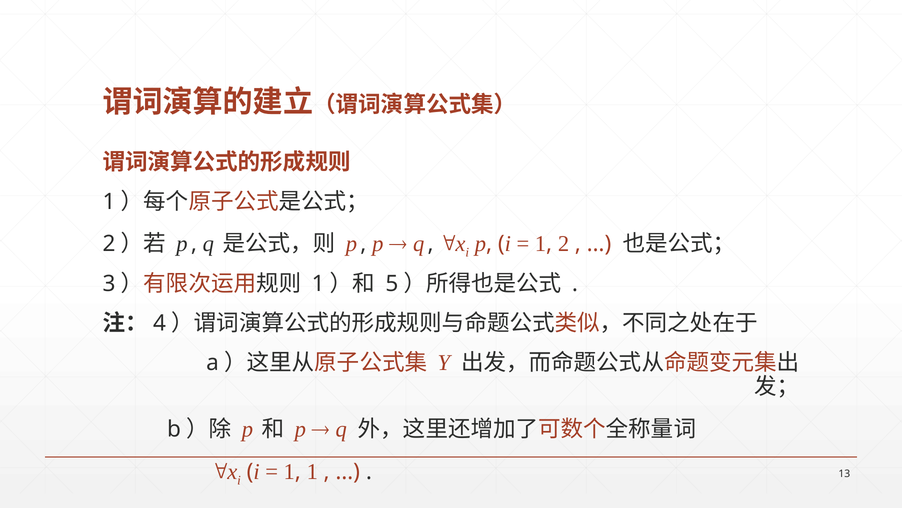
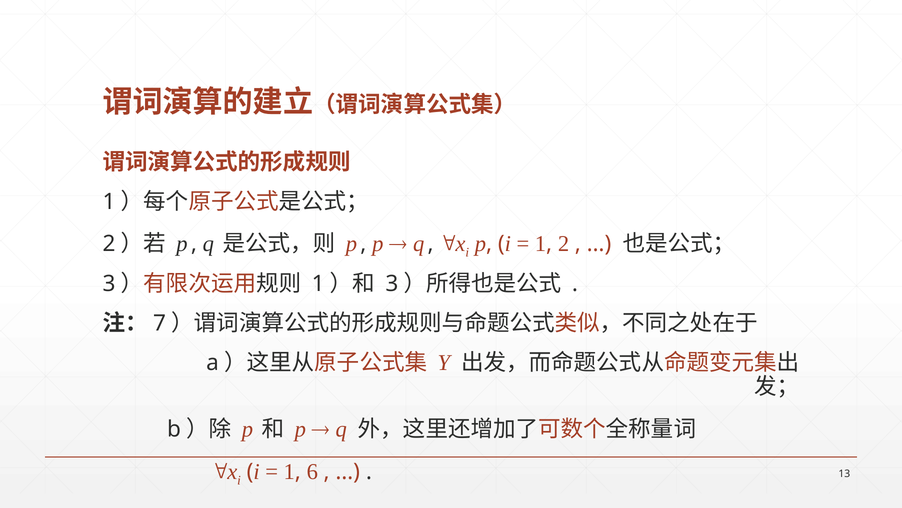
5: 5 -> 3 (392, 283)
4: 4 -> 7 (160, 323)
1: 1 -> 6 (312, 471)
